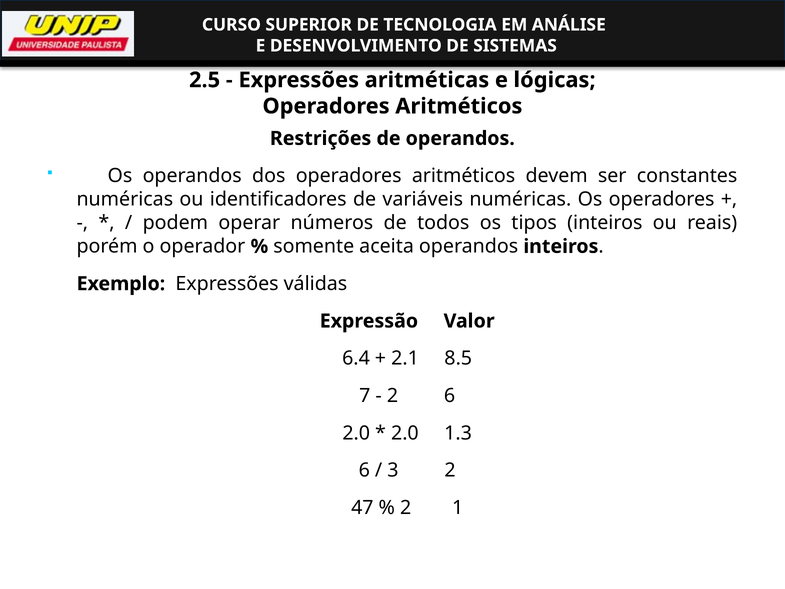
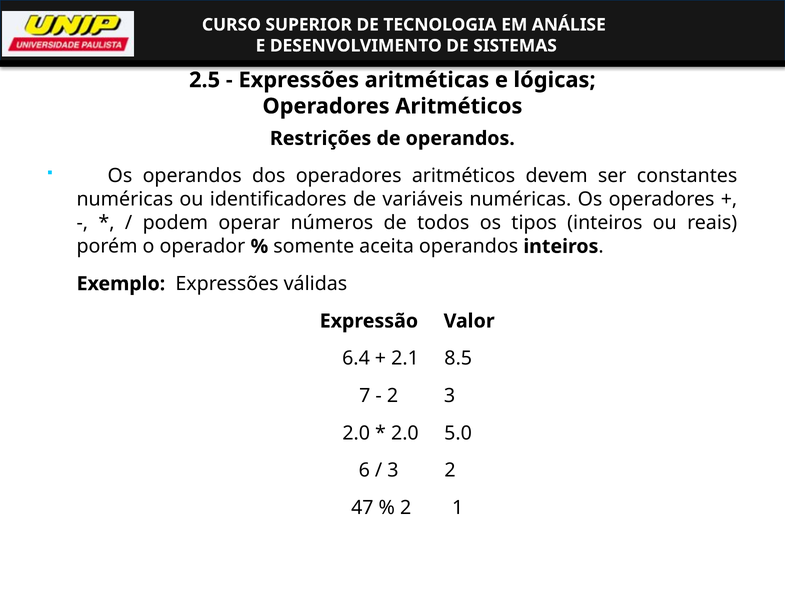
2 6: 6 -> 3 (450, 396)
1.3: 1.3 -> 5.0 (458, 433)
